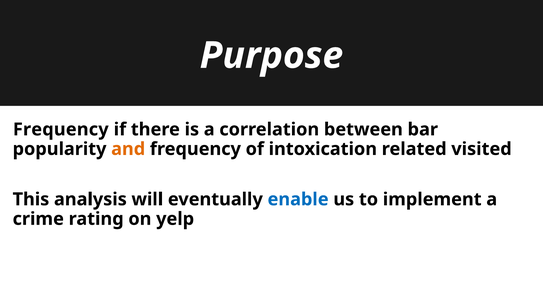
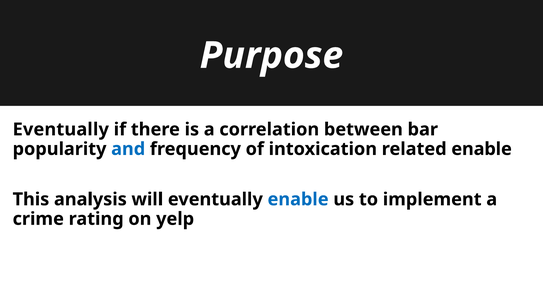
Frequency: Frequency -> Eventually (61, 130)
and colour: orange -> blue (128, 149)
related visited: visited -> enable (482, 149)
